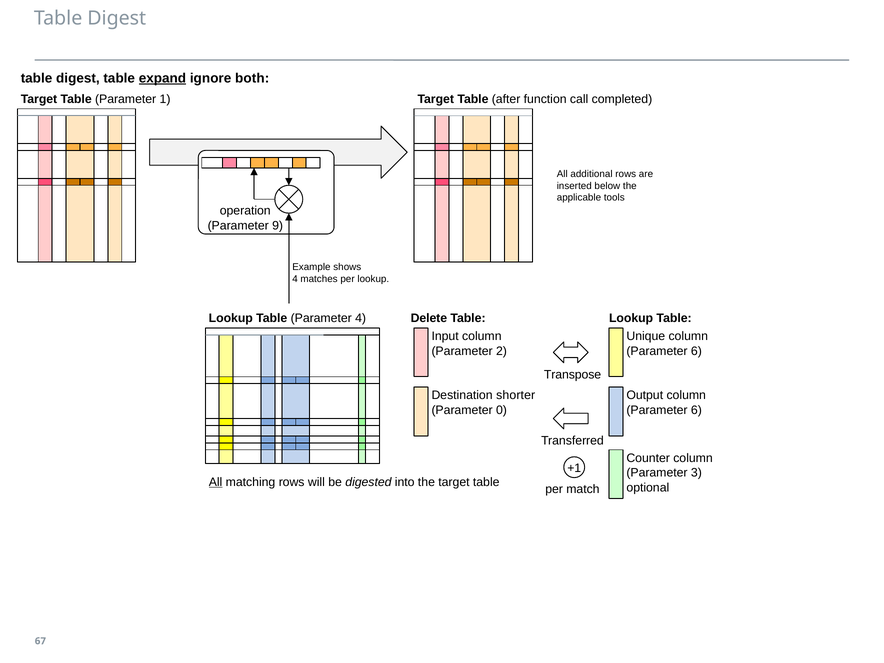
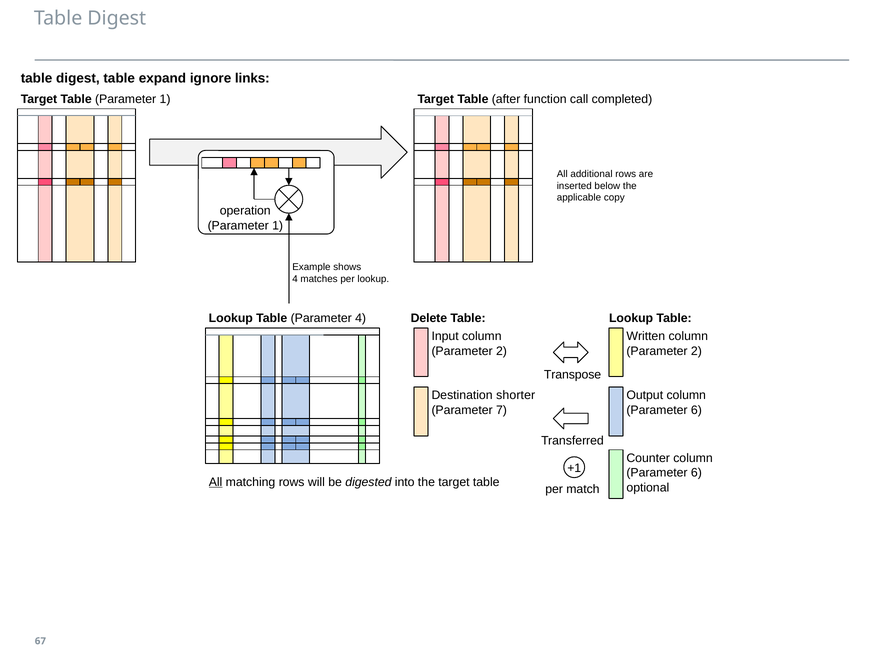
expand underline: present -> none (162, 78)
both: both -> links (252, 78)
tools: tools -> copy (614, 198)
9: 9 -> 1 (278, 226)
Unique: Unique -> Written (646, 336)
6: 6 -> 2 (696, 351)
0: 0 -> 7 (501, 410)
3: 3 -> 6 (696, 473)
